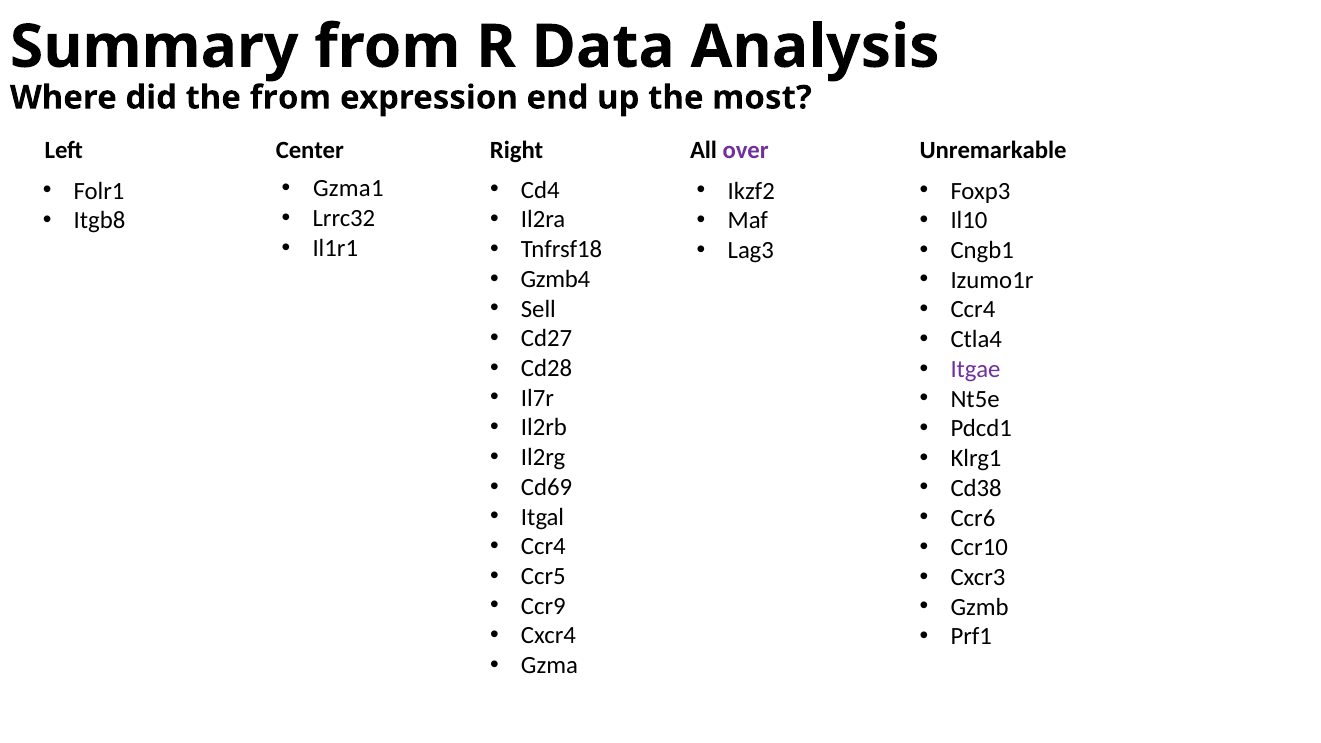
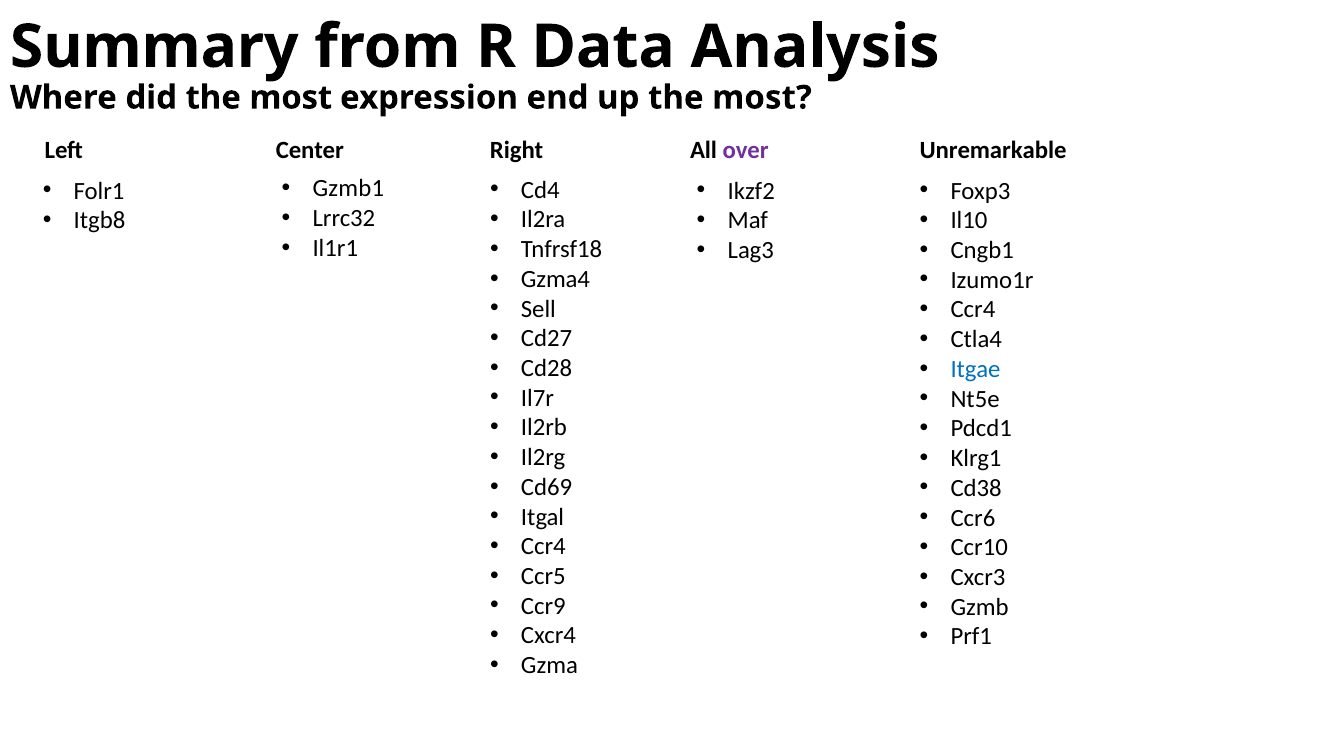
did the from: from -> most (291, 98)
Gzma1: Gzma1 -> Gzmb1 (348, 189)
Gzmb4: Gzmb4 -> Gzma4 (555, 279)
Itgae colour: purple -> blue (975, 369)
